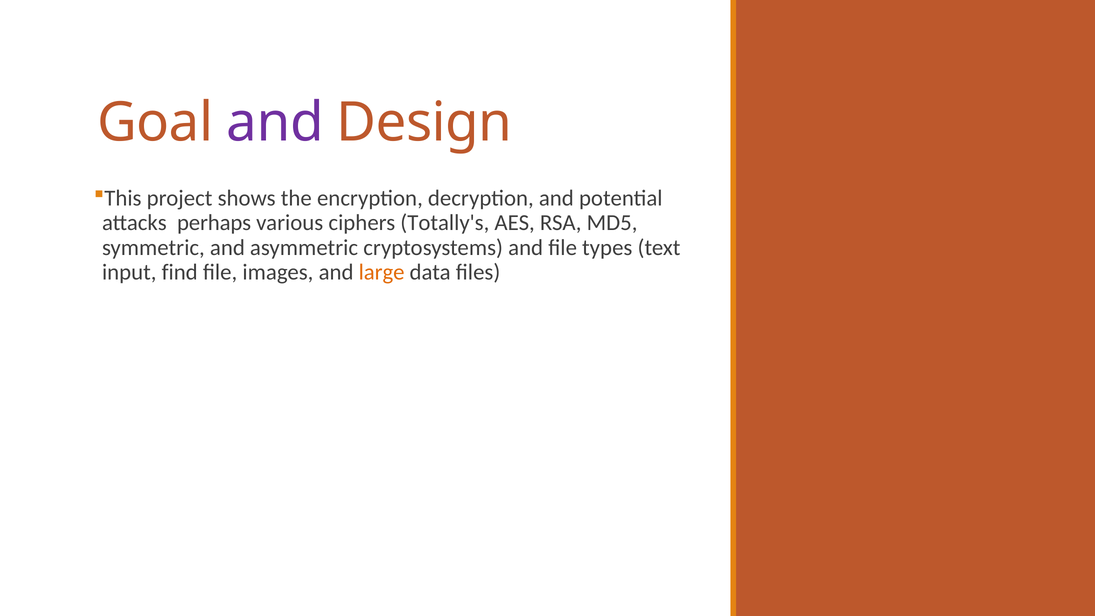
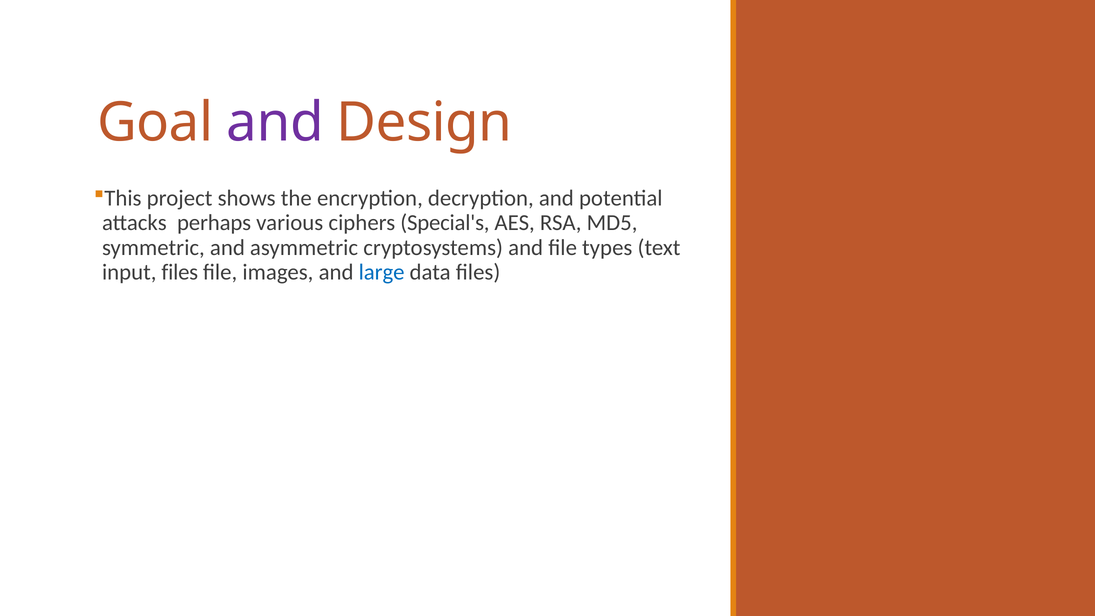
Totally's: Totally's -> Special's (445, 223)
input find: find -> files (180, 272)
large colour: orange -> blue (382, 272)
